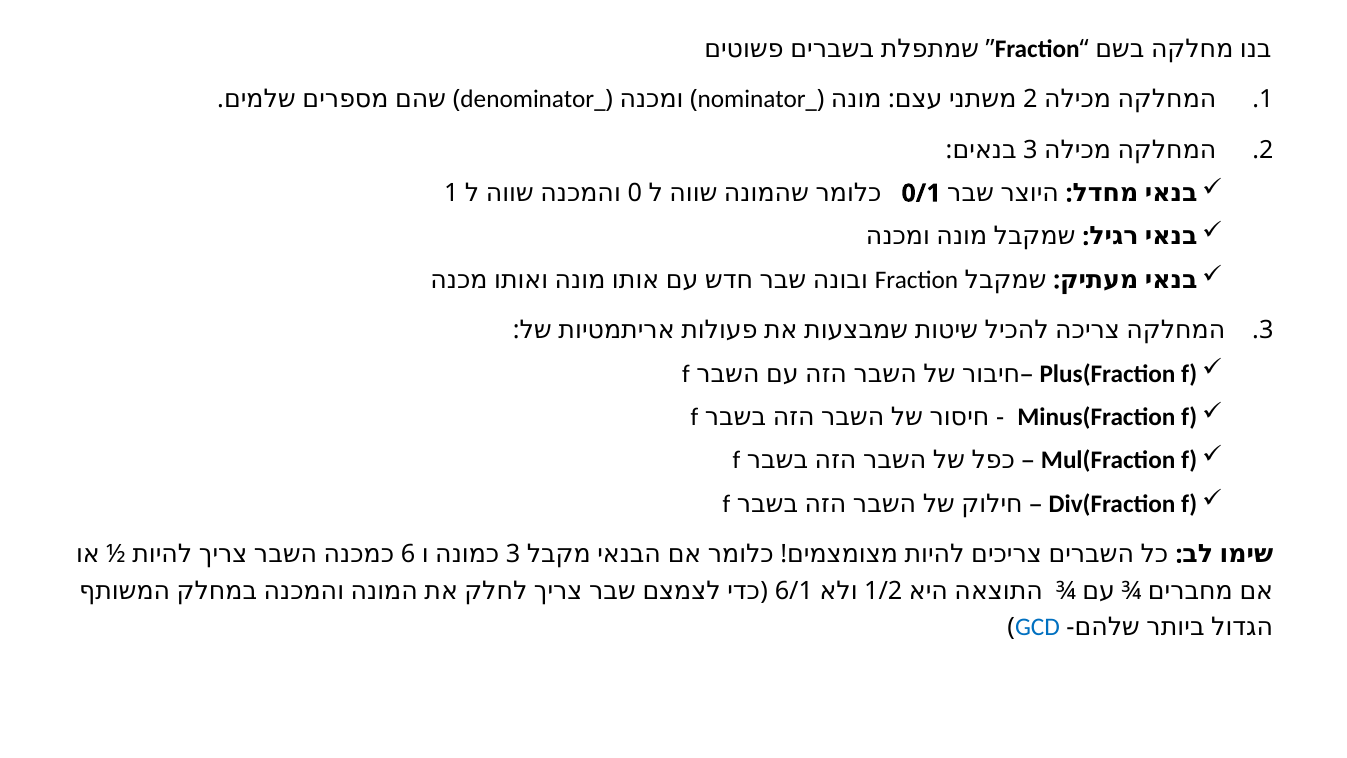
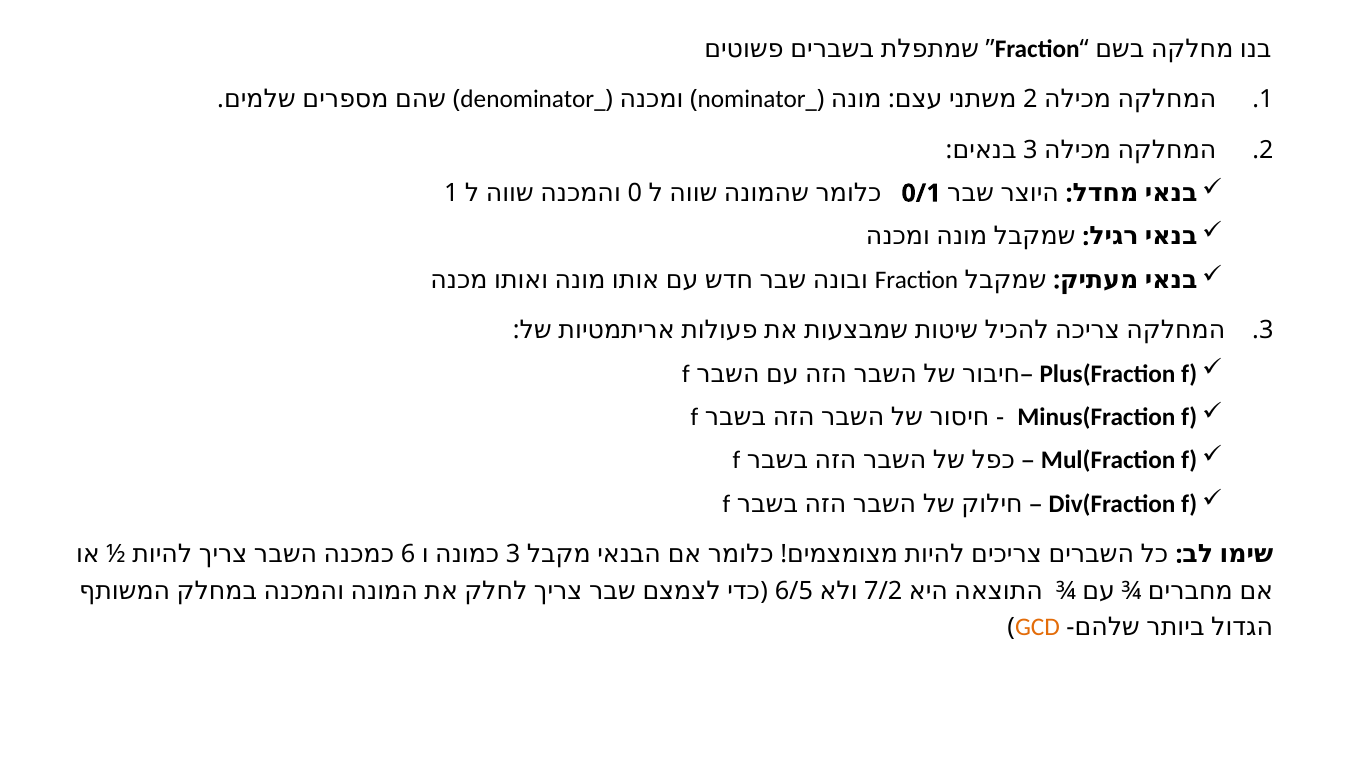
6/1: 6/1 -> 6/5 (794, 590)
1/2: 1/2 -> 7/2 (883, 590)
GCD colour: blue -> orange (1037, 627)
